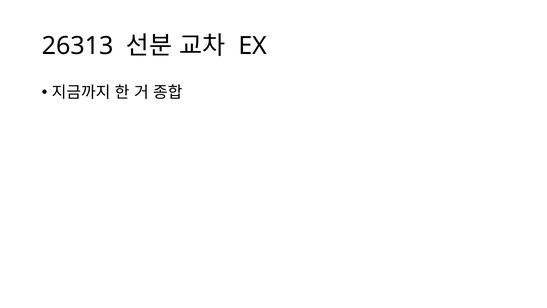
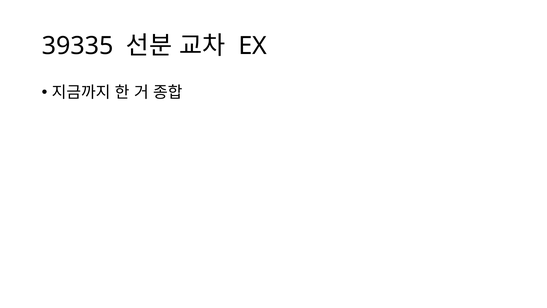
26313: 26313 -> 39335 (78, 46)
